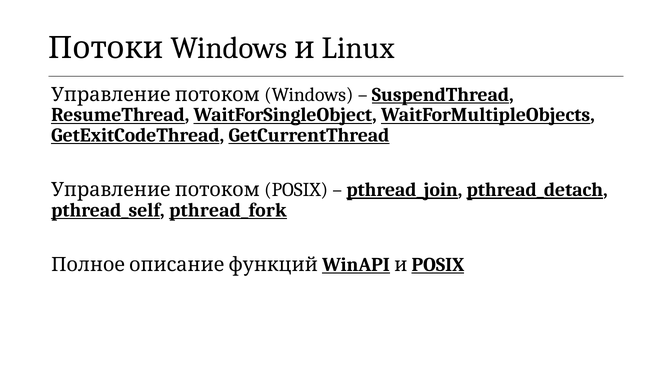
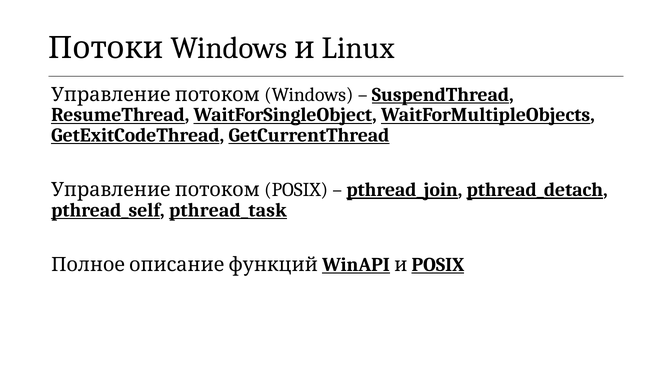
pthread_fork: pthread_fork -> pthread_task (228, 210)
